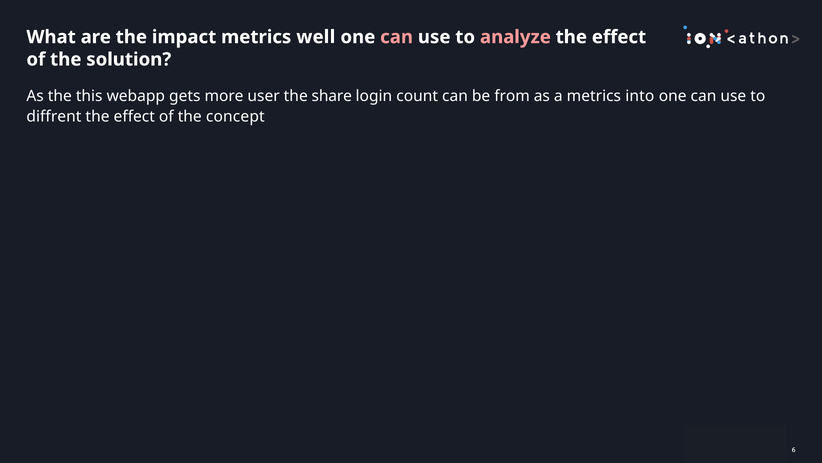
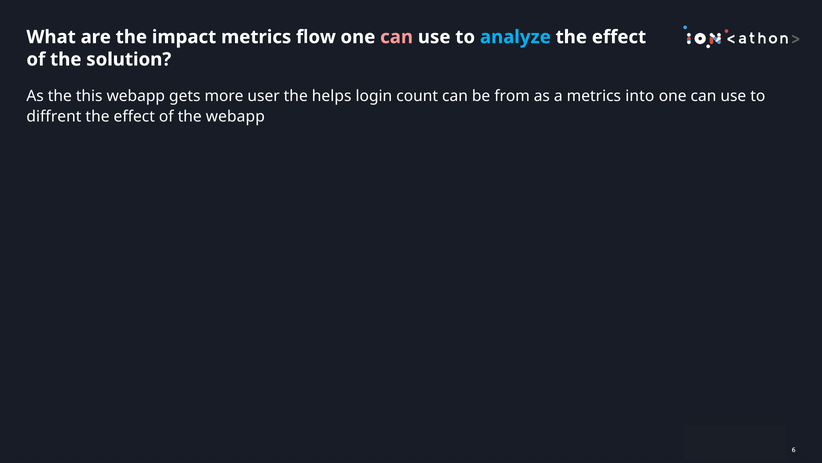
well: well -> flow (316, 37)
analyze colour: pink -> light blue (515, 37)
share: share -> helps (332, 96)
the concept: concept -> webapp (235, 116)
